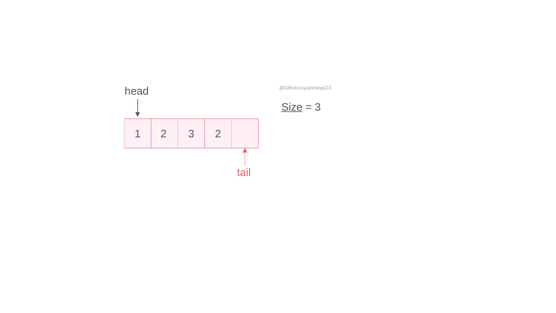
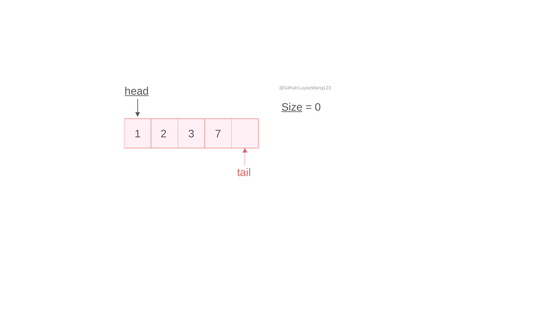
head underline: none -> present (137, 91)
3: 3 -> 0 (318, 107)
3 2: 2 -> 7 (218, 134)
